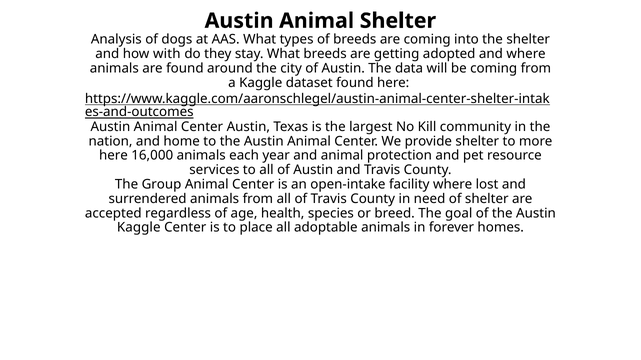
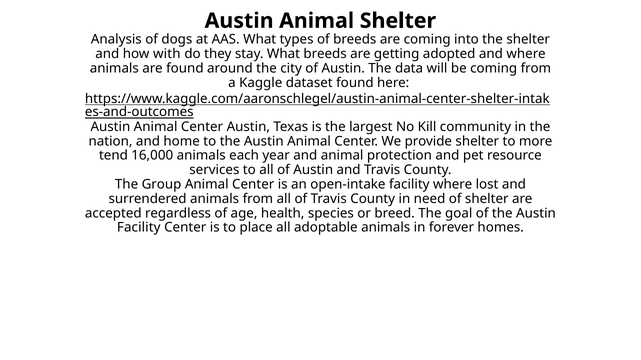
here: here -> tend (113, 156)
Kaggle: Kaggle -> Facility (139, 228)
